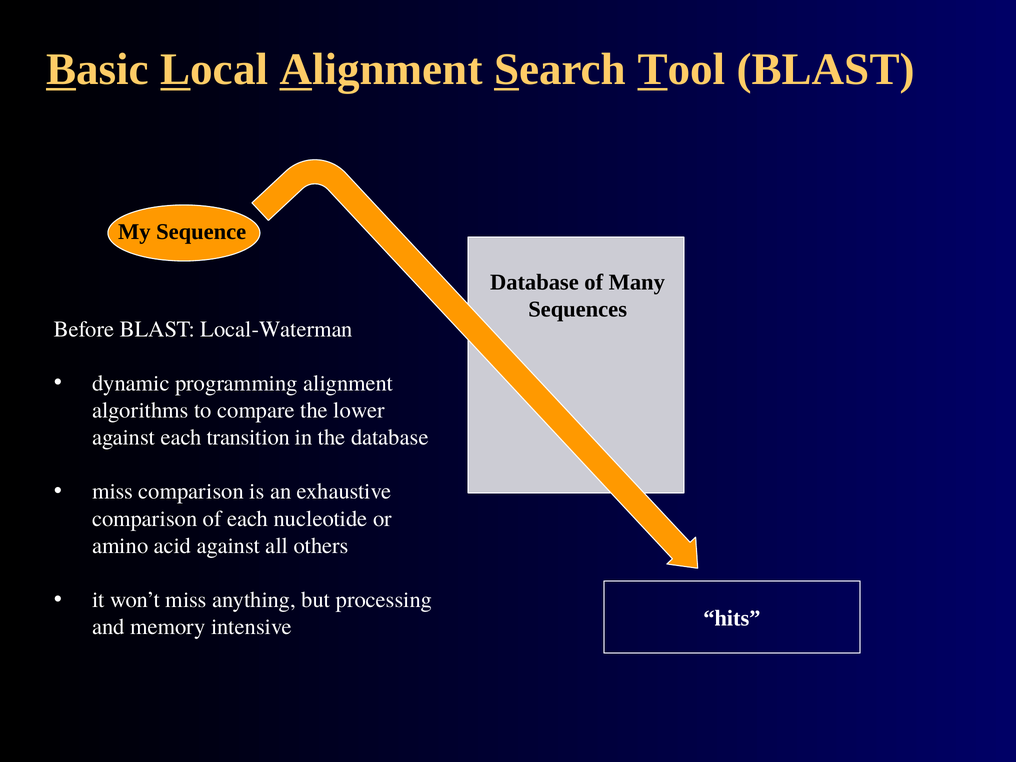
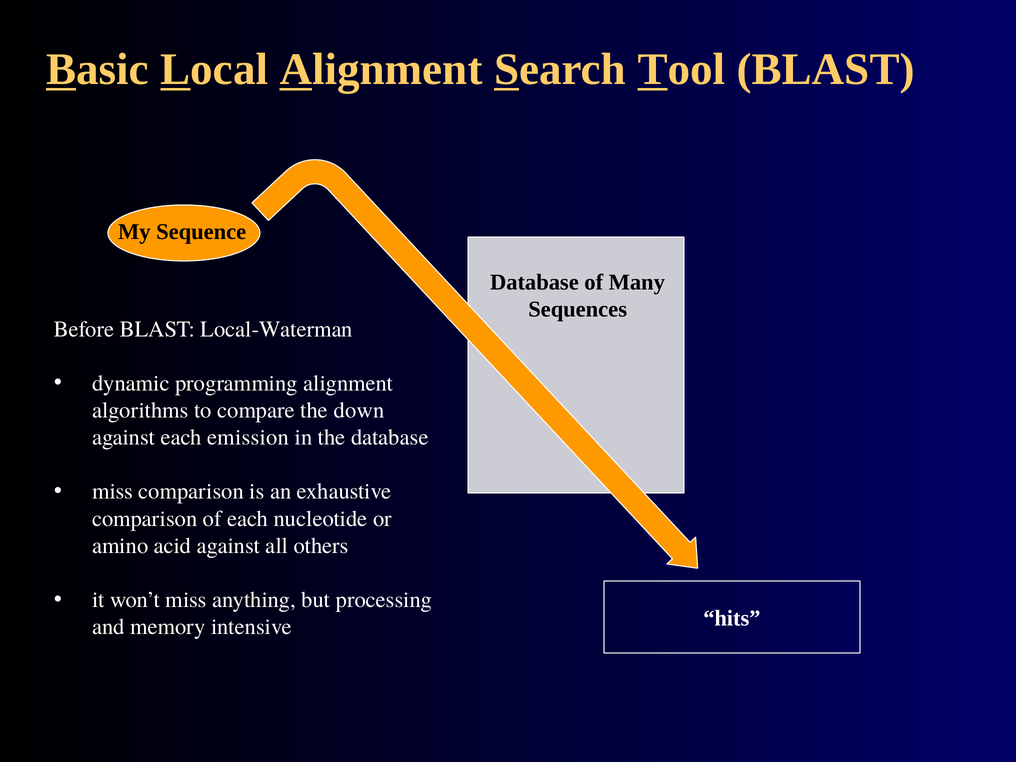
lower: lower -> down (359, 410)
transition: transition -> emission (248, 437)
